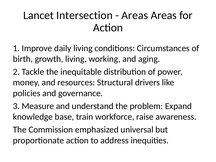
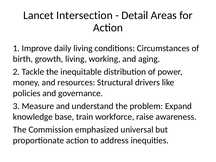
Areas: Areas -> Detail (135, 15)
